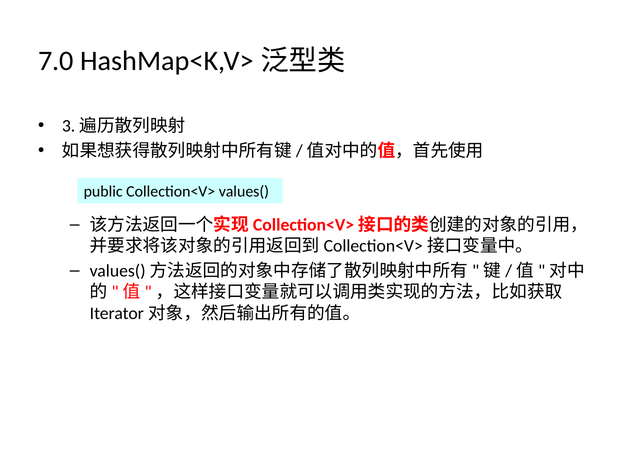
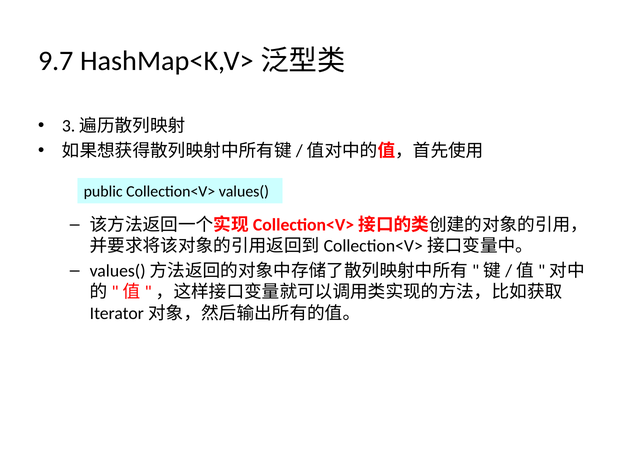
7.0: 7.0 -> 9.7 (56, 61)
